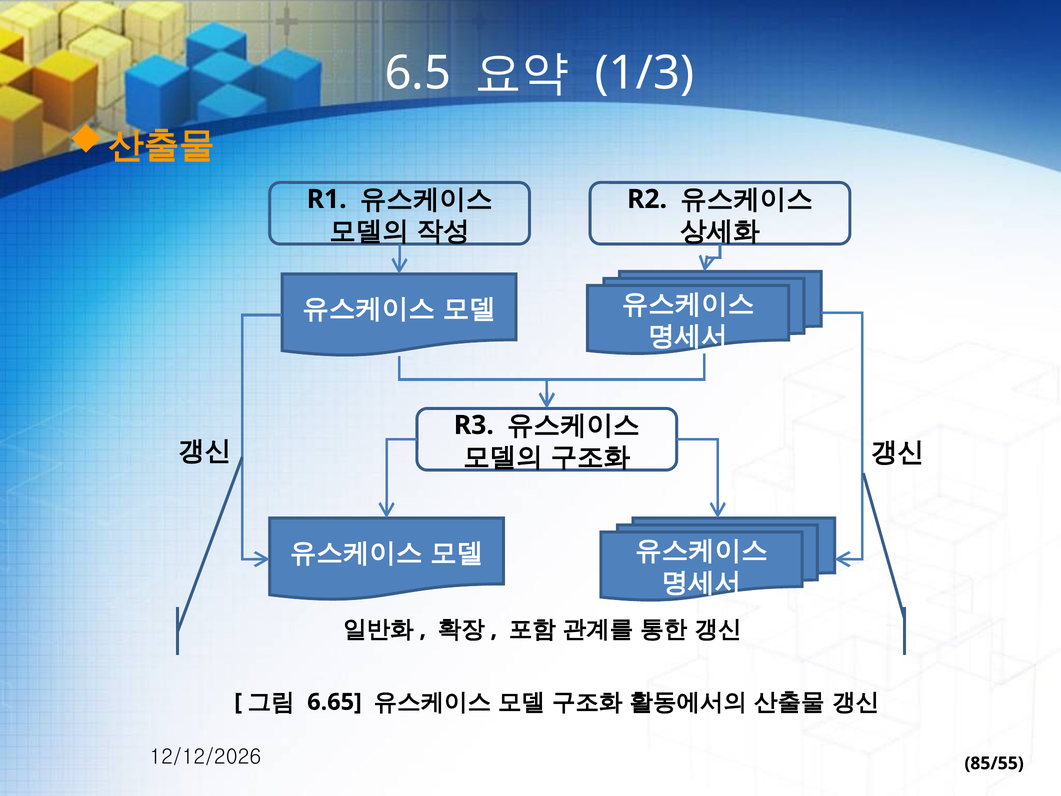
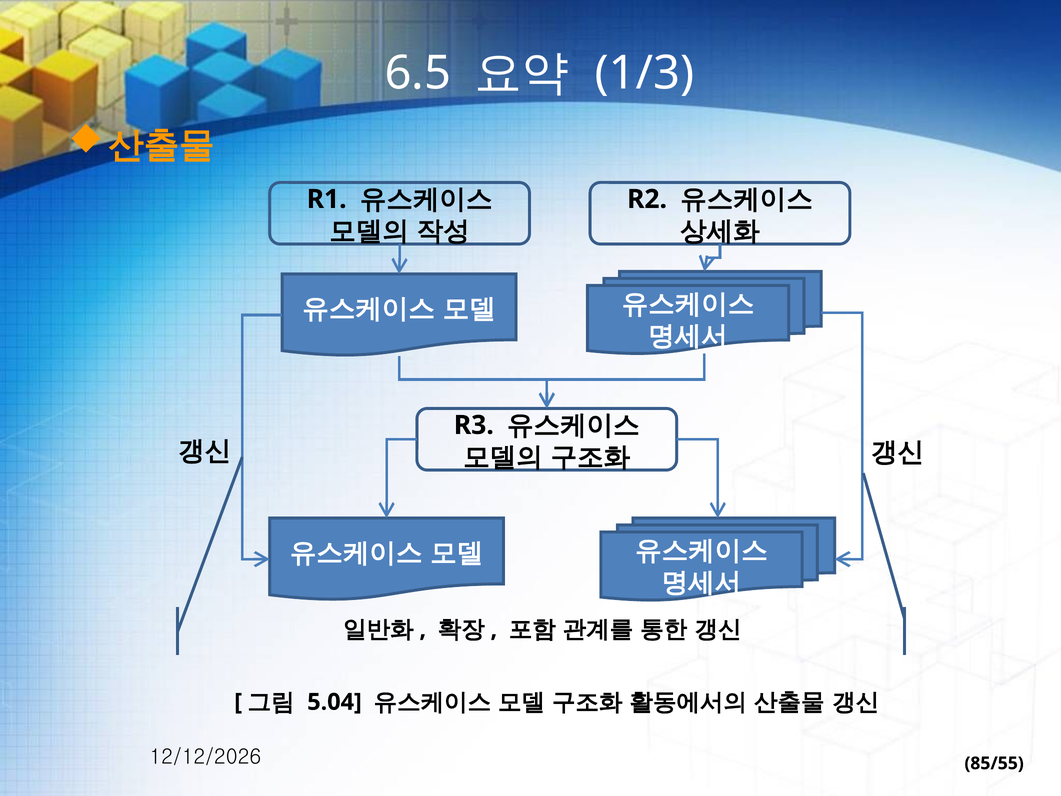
6.65: 6.65 -> 5.04 (335, 702)
